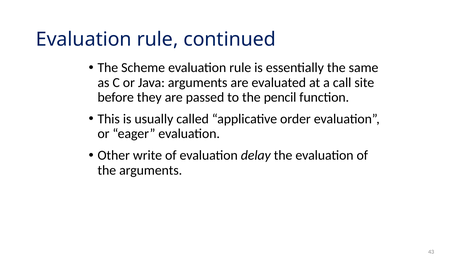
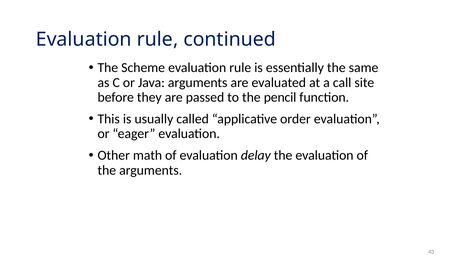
write: write -> math (148, 156)
